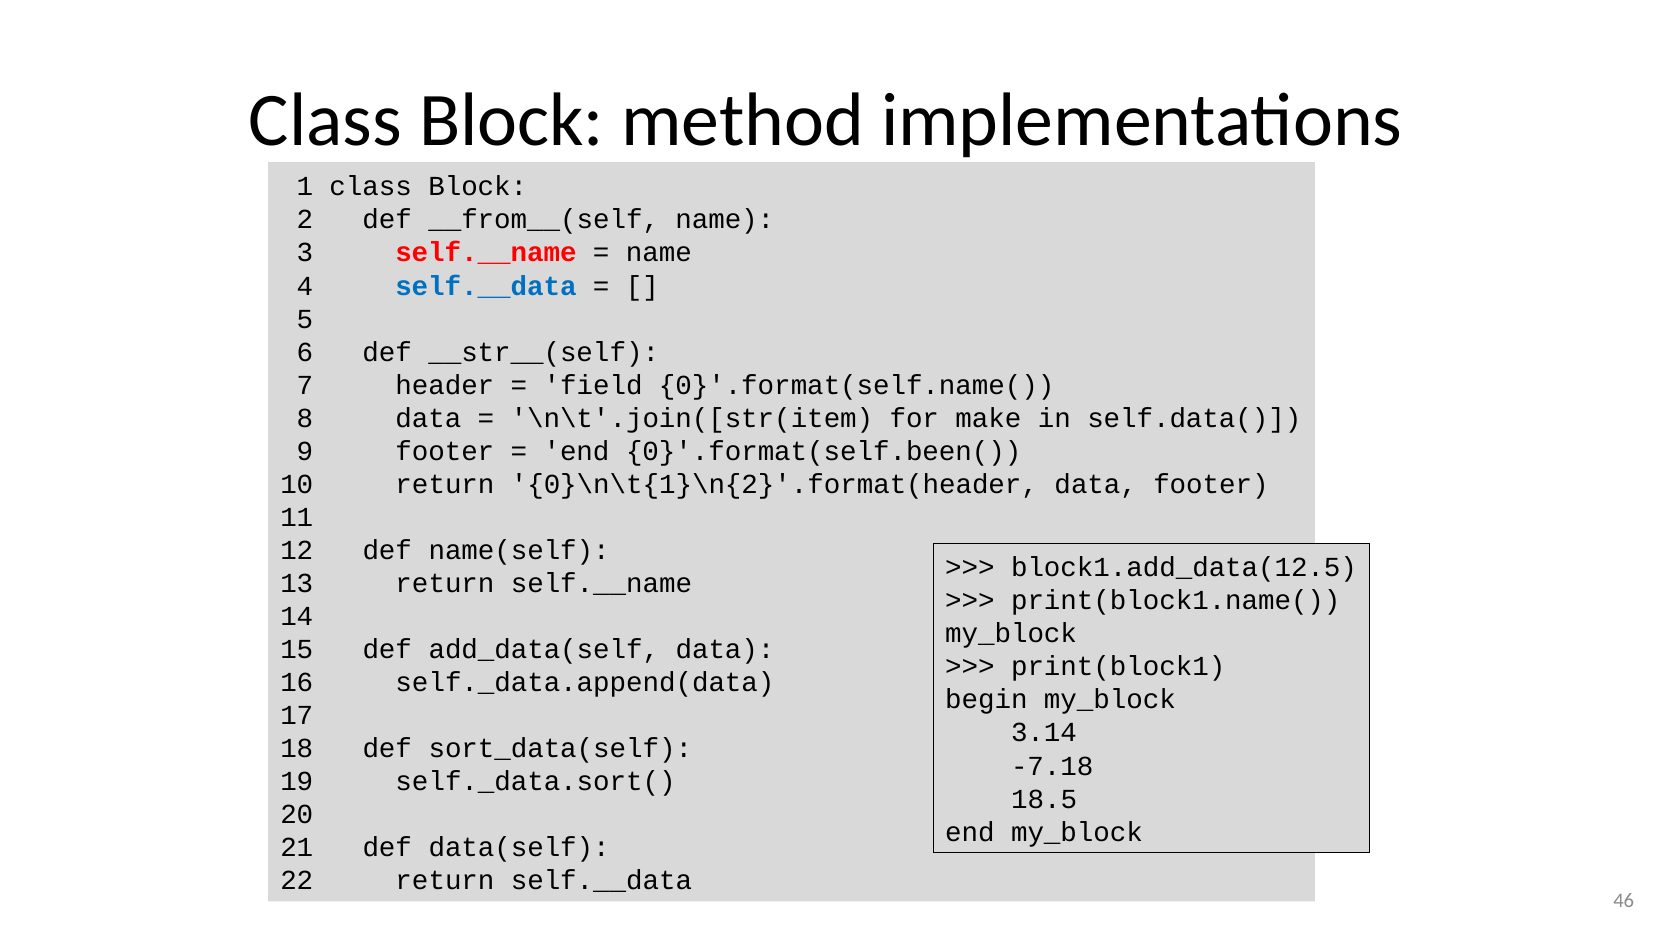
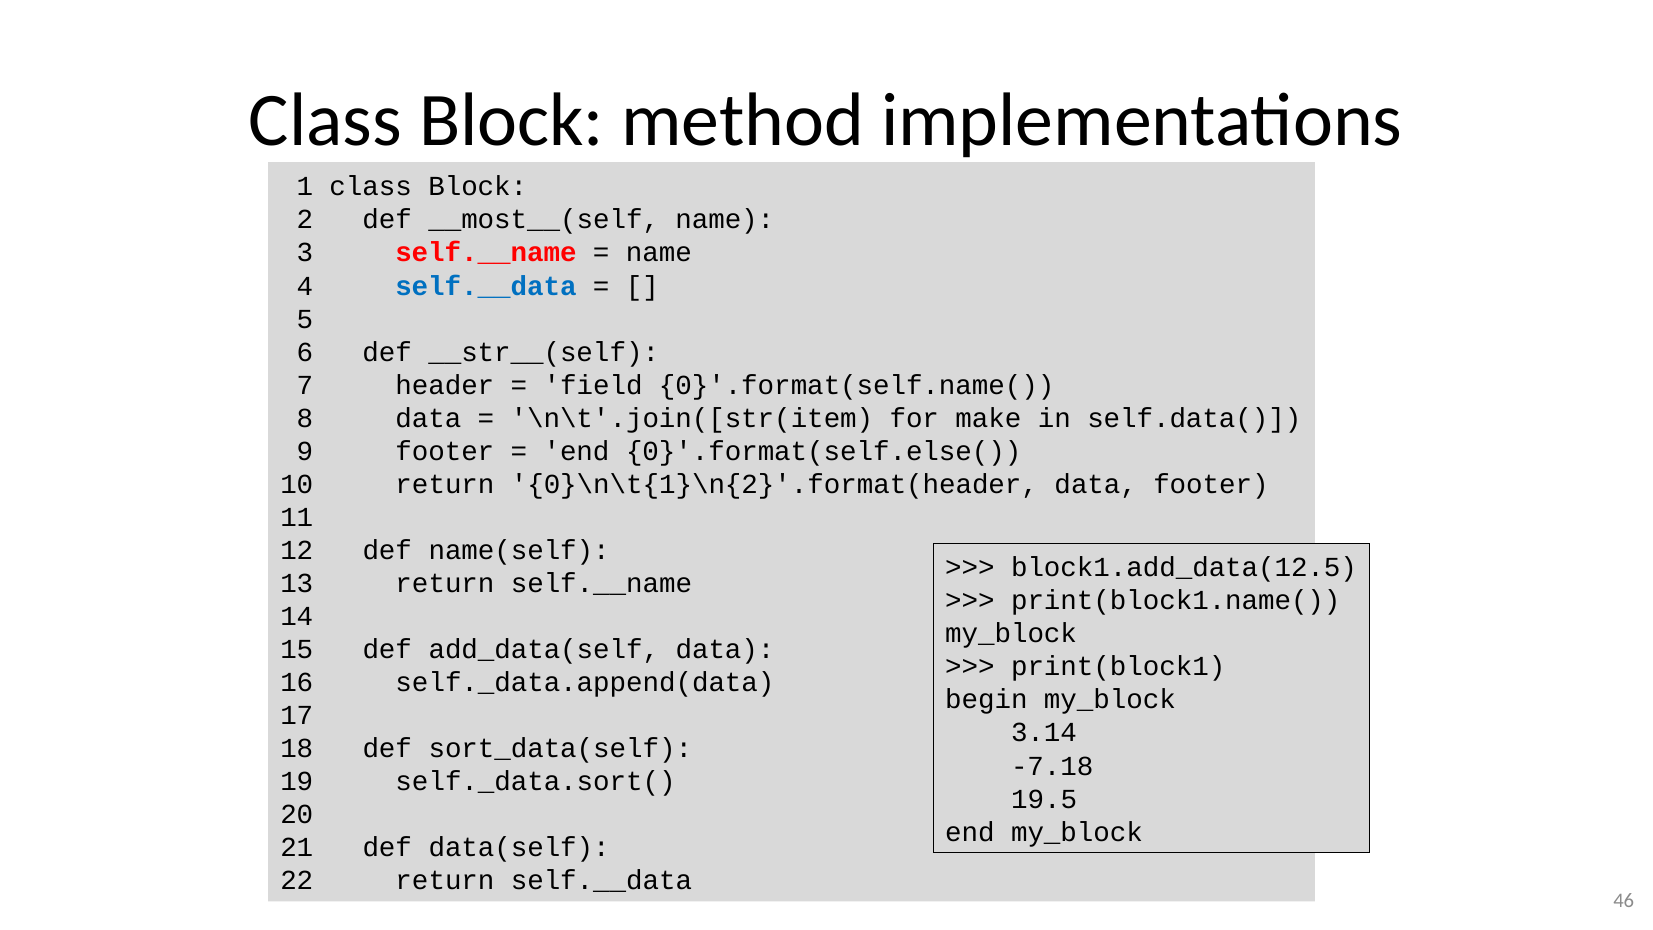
__from__(self: __from__(self -> __most__(self (544, 220)
0}'.format(self.been(: 0}'.format(self.been( -> 0}'.format(self.else( (824, 451)
18.5: 18.5 -> 19.5 (1044, 799)
